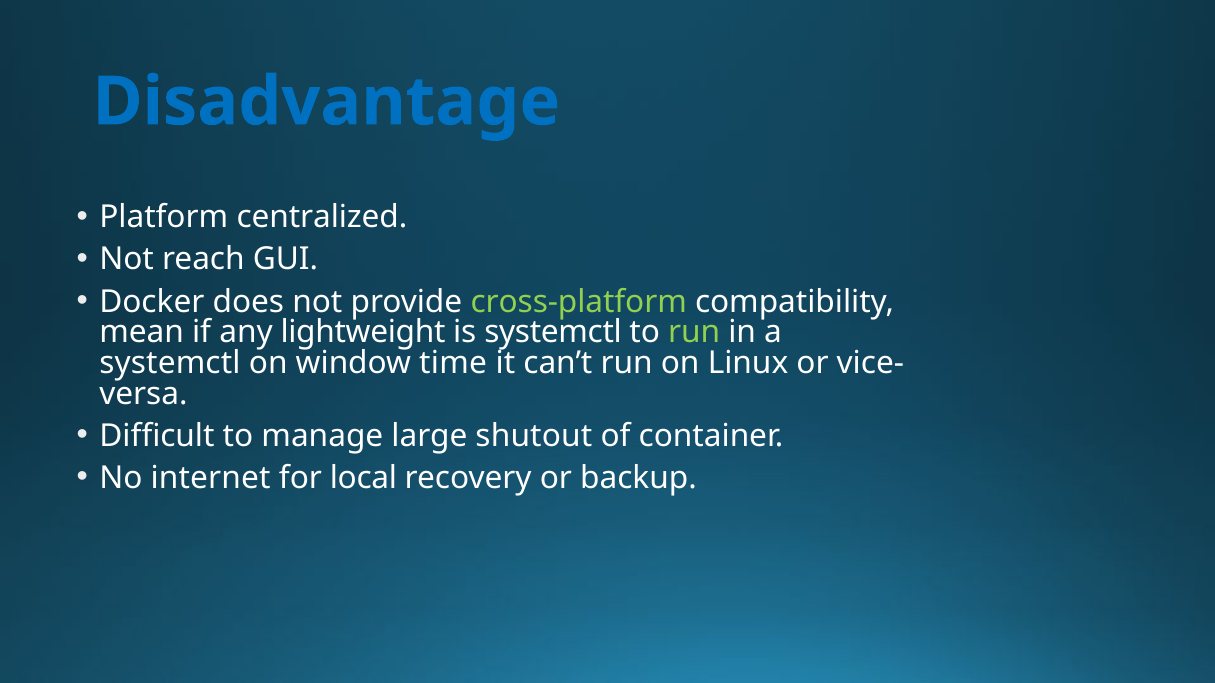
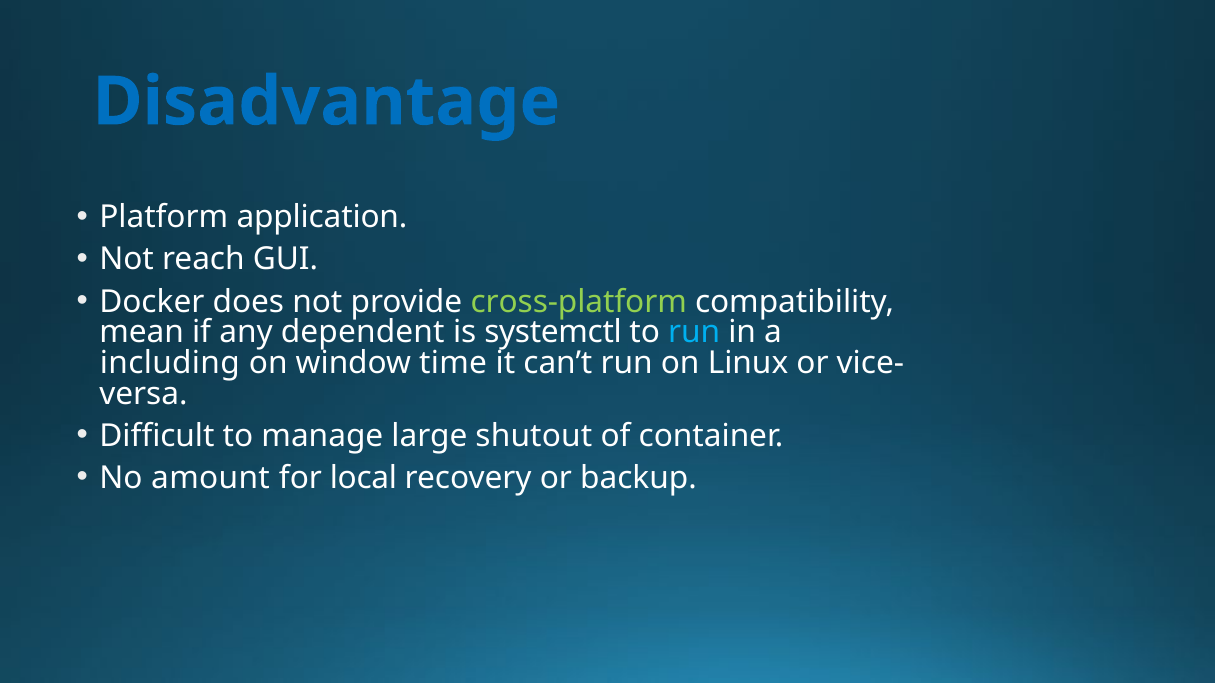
centralized: centralized -> application (322, 218)
lightweight: lightweight -> dependent (363, 333)
run colour: light green -> light blue (694, 333)
systemctl: systemctl -> including (170, 363)
internet: internet -> amount (211, 478)
